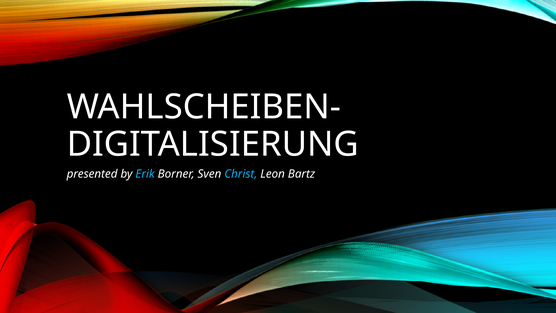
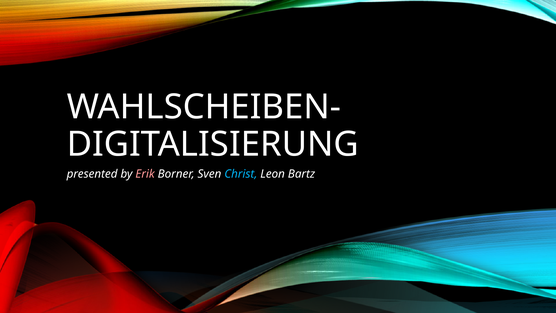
Erik colour: light blue -> pink (145, 174)
